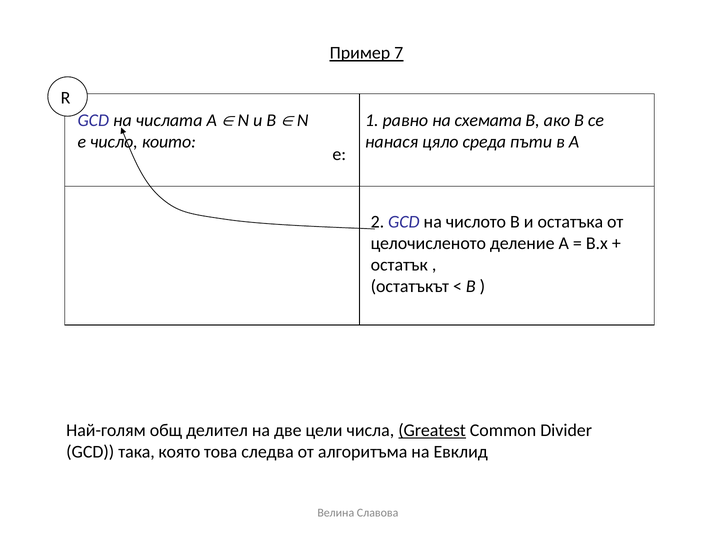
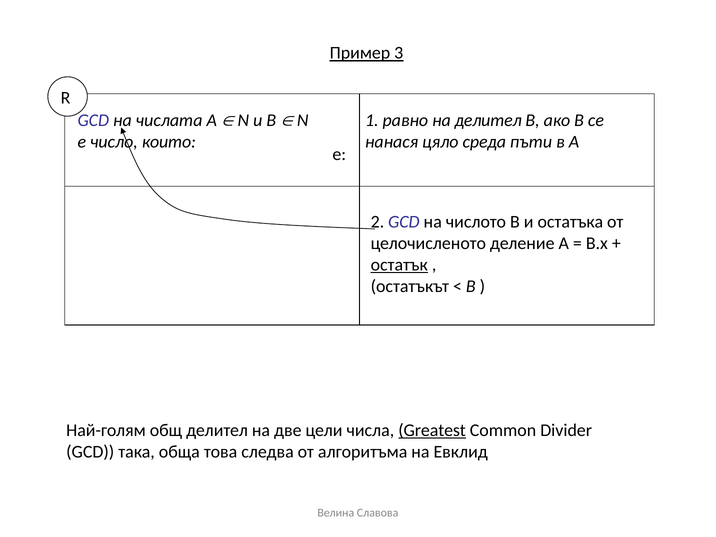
7: 7 -> 3 (399, 53)
на схемата: схемата -> делител (488, 121)
остатък underline: none -> present (399, 265)
която: която -> обща (179, 452)
